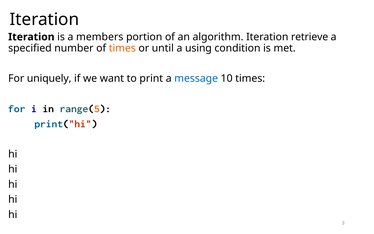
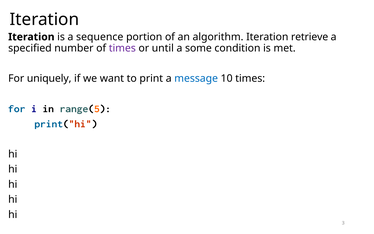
members: members -> sequence (100, 37)
times colour: orange -> purple (122, 48)
using: using -> some (198, 48)
